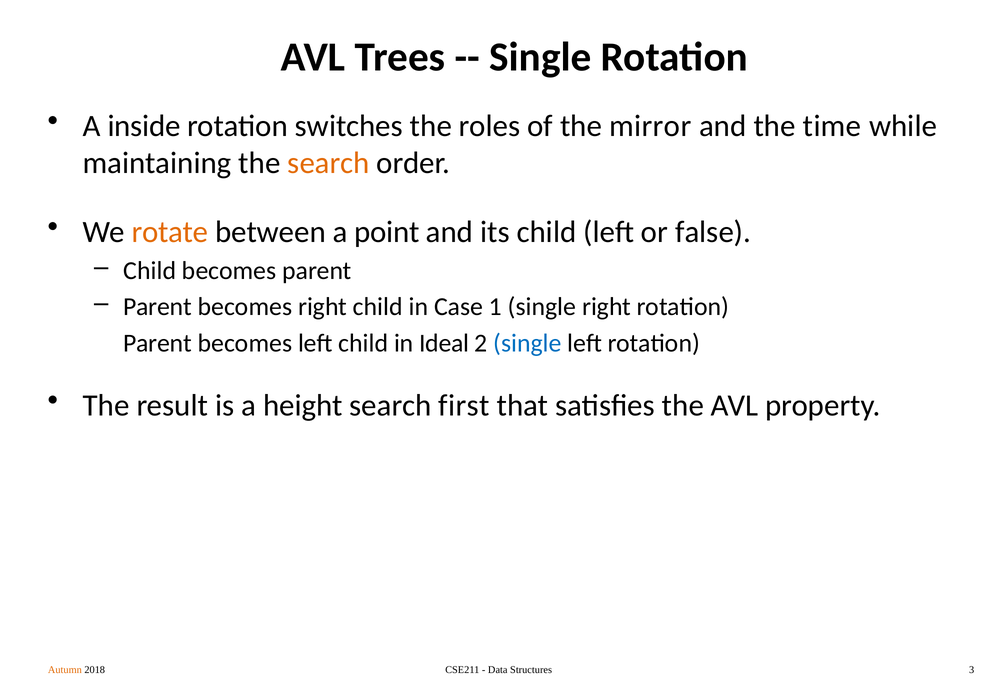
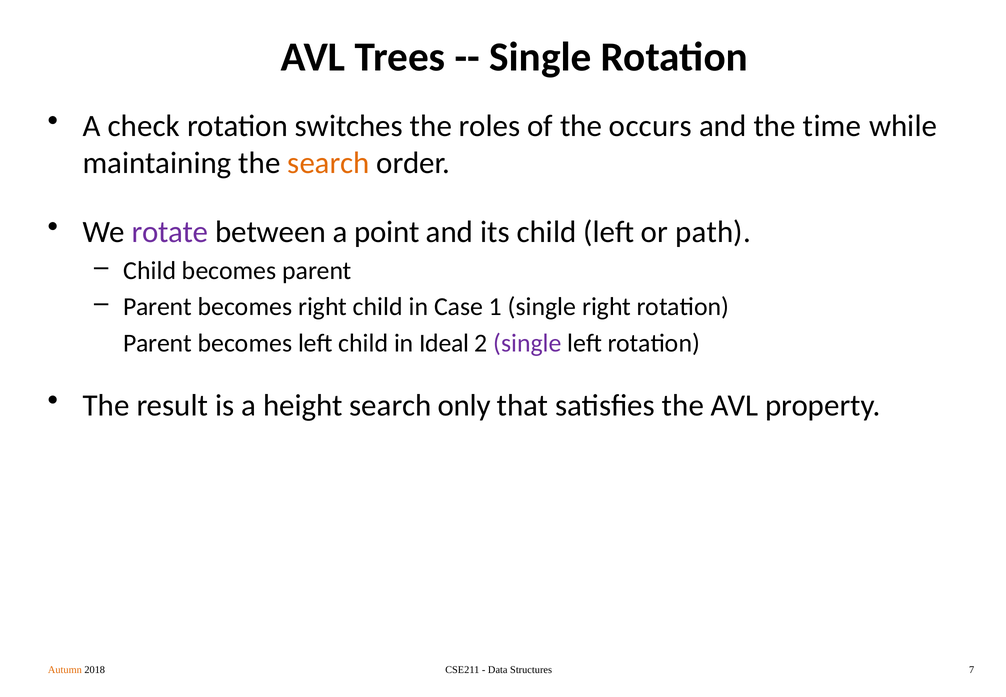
inside: inside -> check (144, 126)
mirror: mirror -> occurs (650, 126)
rotate colour: orange -> purple (170, 232)
false: false -> path (713, 232)
single colour: blue -> purple (527, 343)
first: first -> only (464, 405)
3: 3 -> 7 (972, 669)
